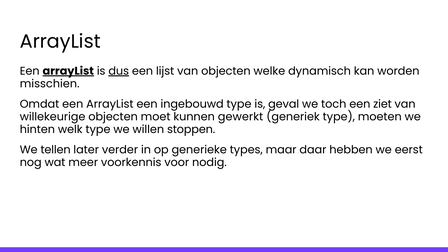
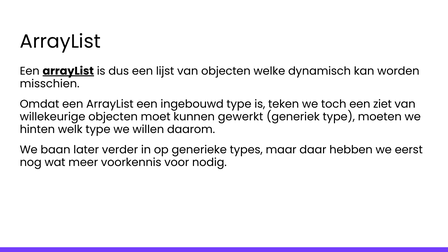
dus underline: present -> none (119, 71)
geval: geval -> teken (284, 104)
stoppen: stoppen -> daarom (191, 130)
tellen: tellen -> baan (56, 150)
